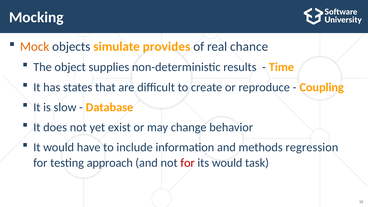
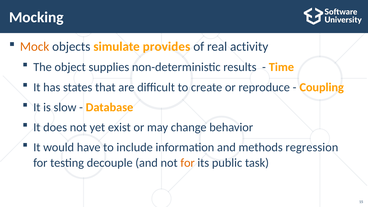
chance: chance -> activity (249, 47)
approach: approach -> decouple (110, 163)
for colour: red -> orange (188, 163)
its would: would -> public (227, 163)
